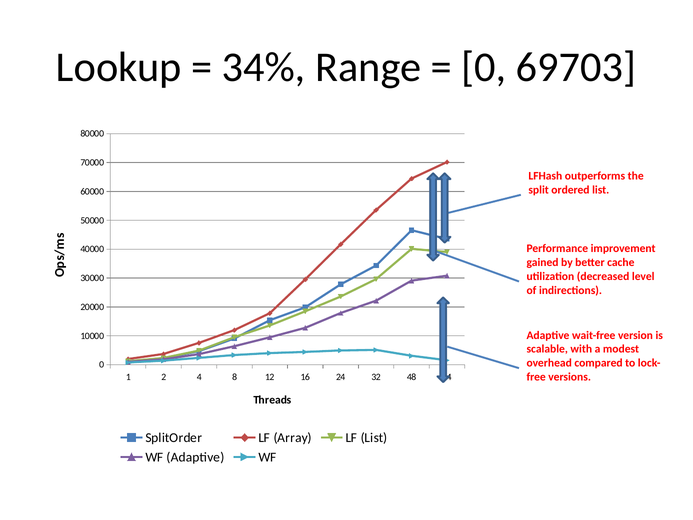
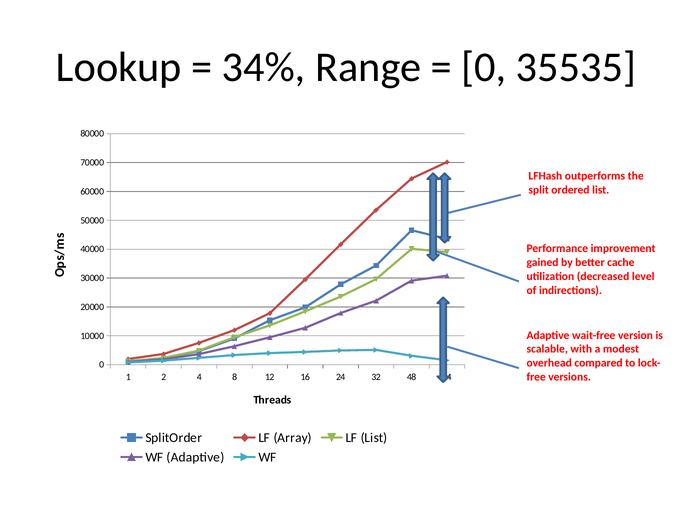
69703: 69703 -> 35535 (576, 67)
